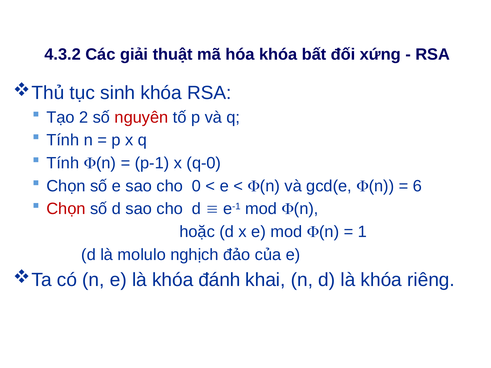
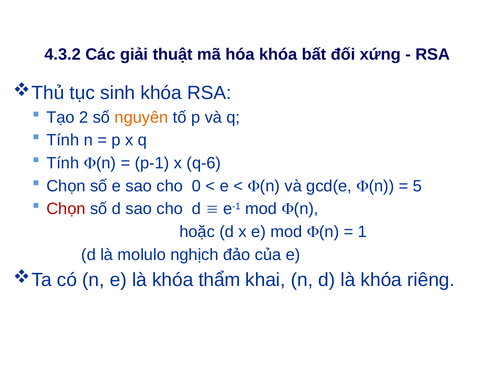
nguyên colour: red -> orange (142, 117)
q-0: q-0 -> q-6 (204, 163)
6: 6 -> 5 (417, 186)
đánh: đánh -> thẩm (219, 280)
